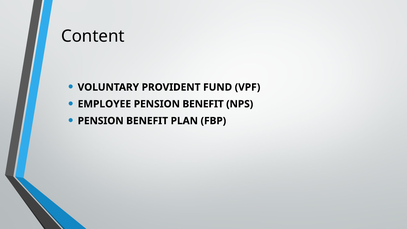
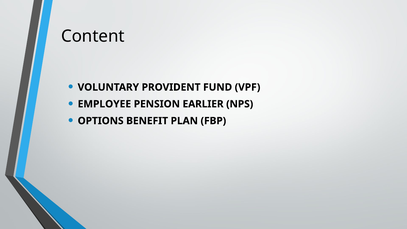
BENEFIT: BENEFIT -> EARLIER (203, 104)
PENSION: PENSION -> OPTIONS (101, 121)
